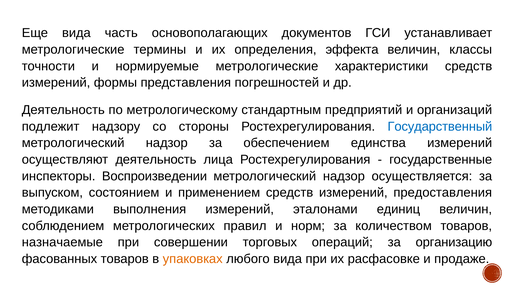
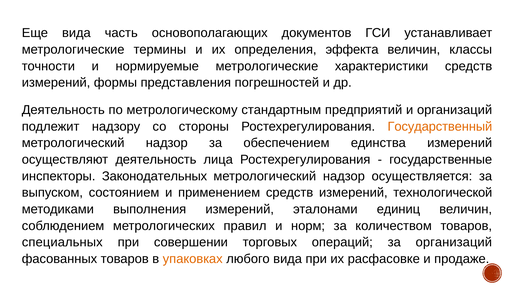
Государственный colour: blue -> orange (440, 127)
Воспроизведении: Воспроизведении -> Законодательных (155, 176)
предоставления: предоставления -> технологической (443, 193)
назначаемые: назначаемые -> специальных (62, 243)
за организацию: организацию -> организаций (454, 243)
